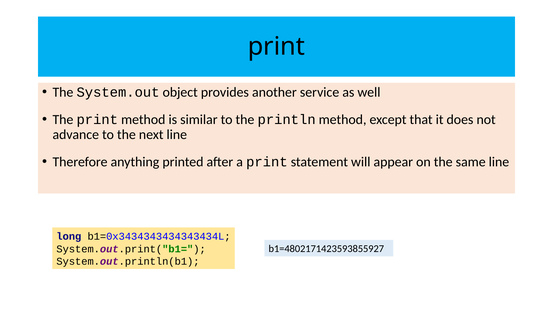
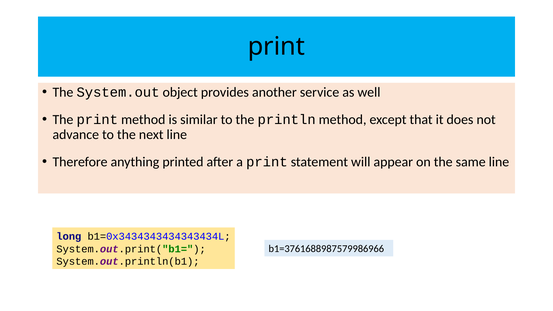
b1=4802171423593855927: b1=4802171423593855927 -> b1=3761688987579986966 (326, 249)
